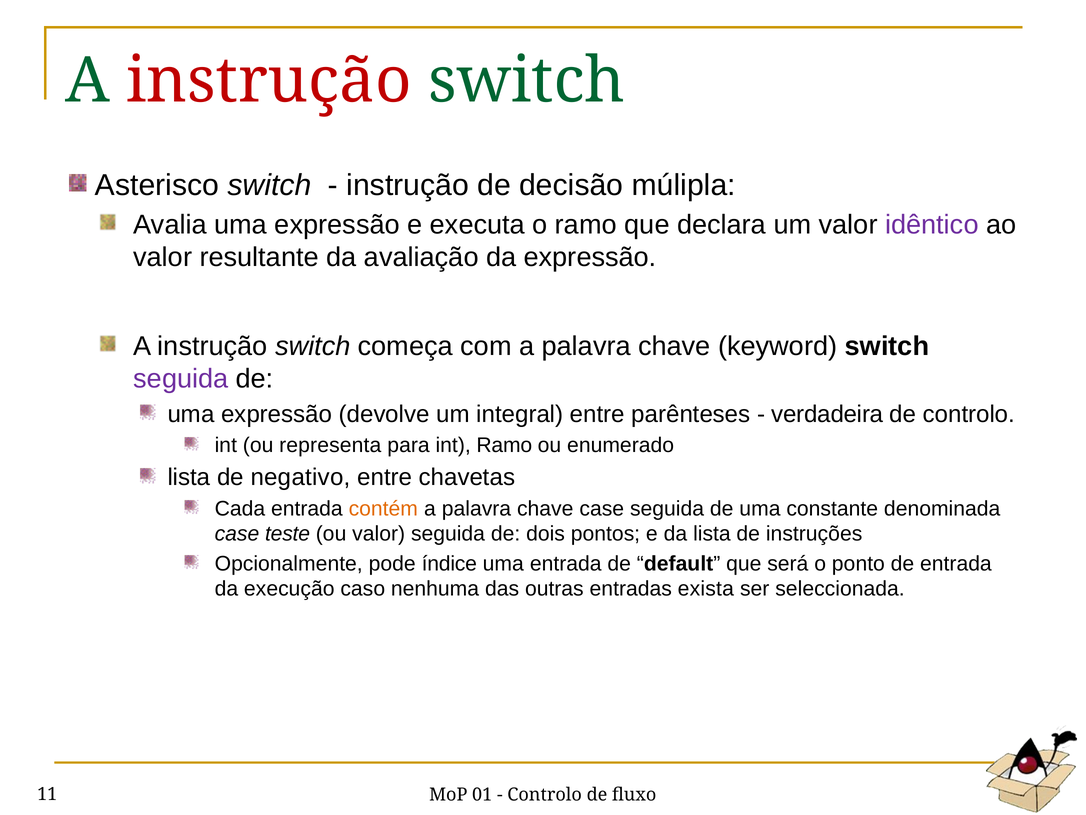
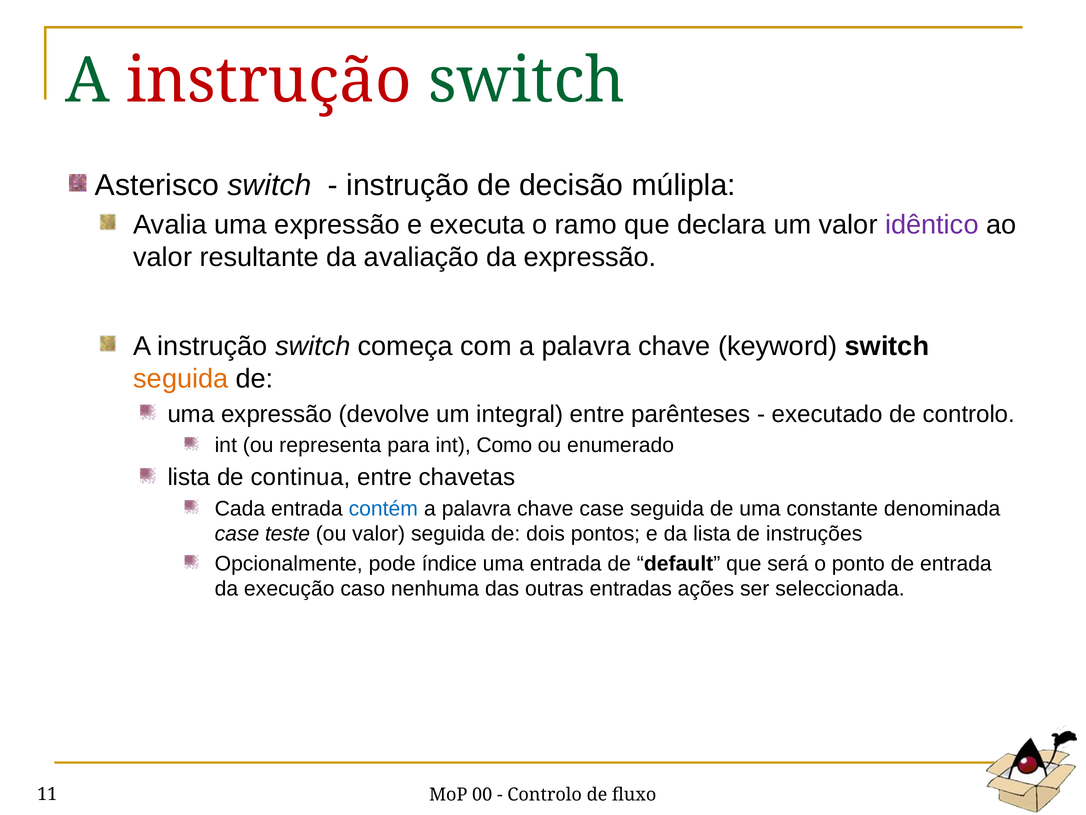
seguida colour: purple -> orange (181, 378)
verdadeira: verdadeira -> executado (827, 414)
int Ramo: Ramo -> Como (504, 445)
negativo: negativo -> continua (300, 477)
contém colour: orange -> blue (383, 508)
exista: exista -> ações (706, 589)
01: 01 -> 00 (482, 794)
